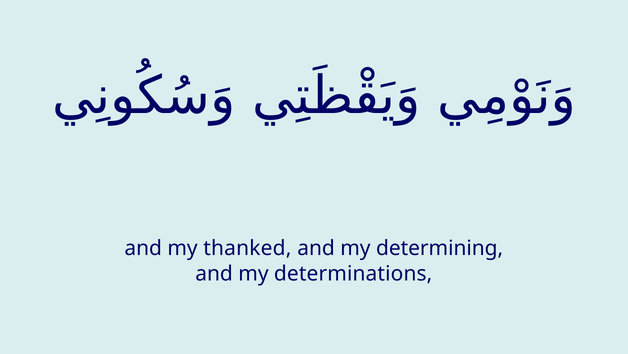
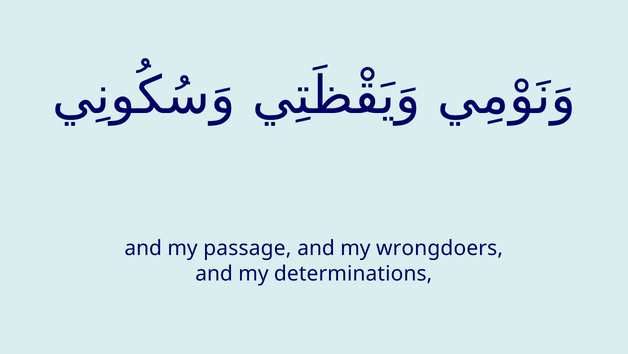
thanked: thanked -> passage (247, 248)
determining: determining -> wrongdoers (440, 248)
